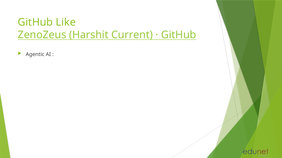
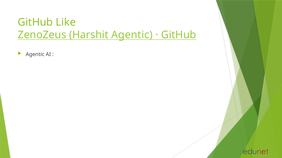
Harshit Current: Current -> Agentic (132, 35)
